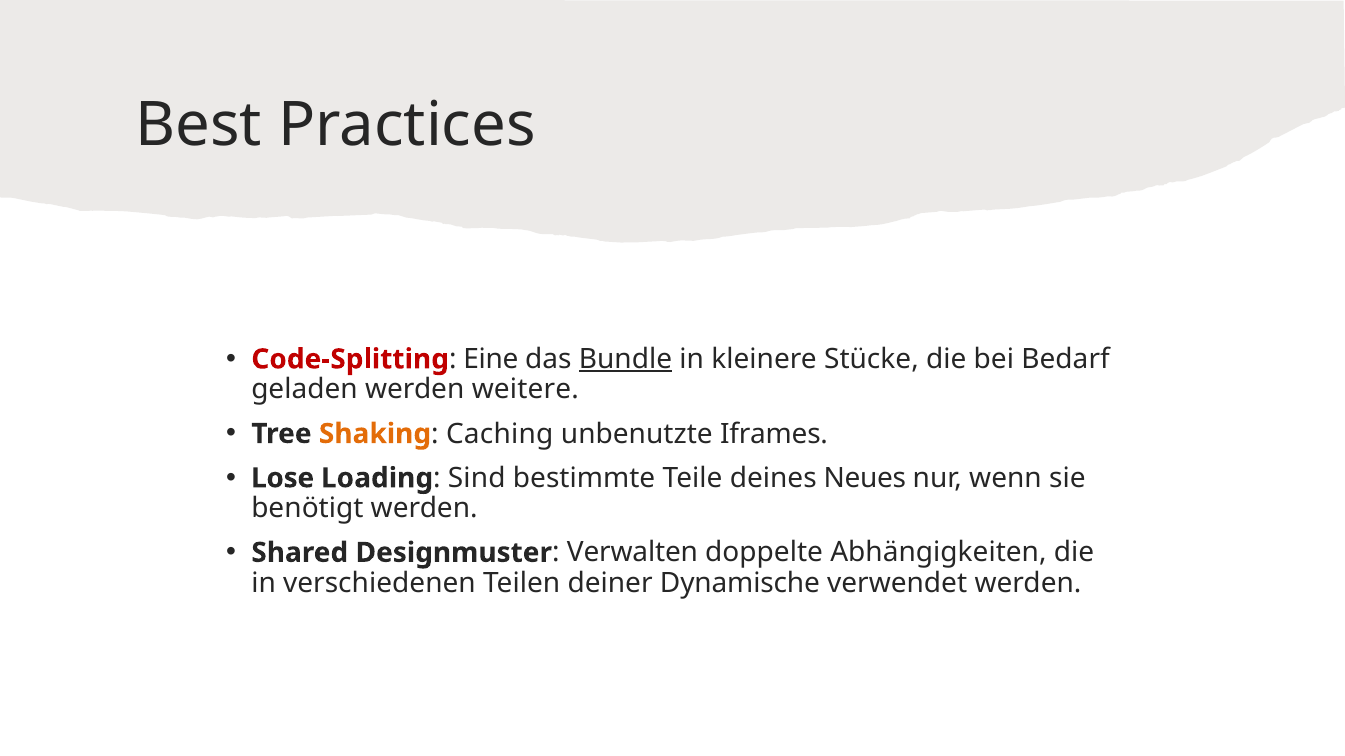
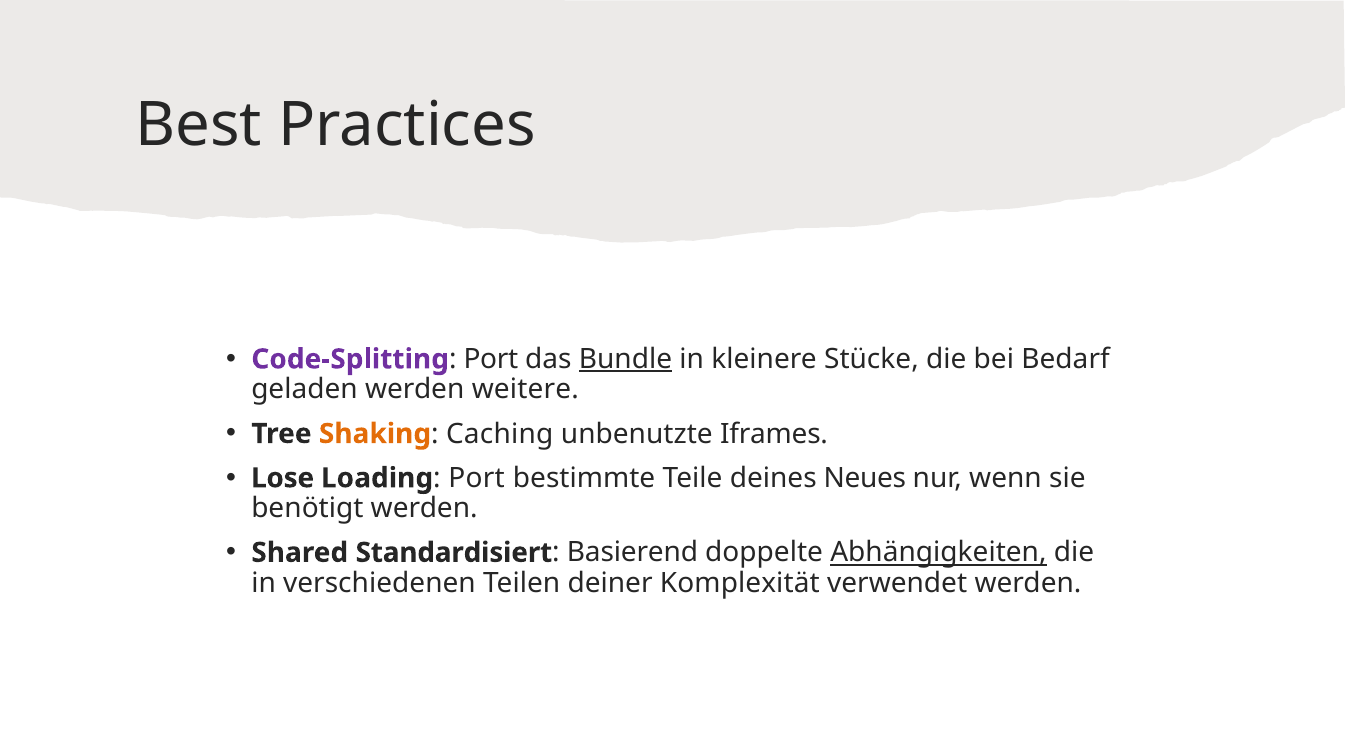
Code-Splitting colour: red -> purple (350, 359)
Eine: Eine -> Port (491, 359)
Sind: Sind -> Port (477, 478)
Designmuster: Designmuster -> Standardisiert (454, 553)
Verwalten: Verwalten -> Basierend (632, 553)
Abhängigkeiten underline: none -> present (938, 553)
Dynamische: Dynamische -> Komplexität (740, 583)
